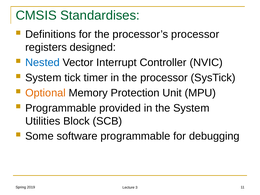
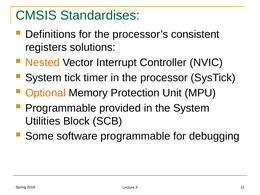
processor’s processor: processor -> consistent (195, 34)
designed: designed -> solutions (93, 47)
Nested colour: blue -> orange (43, 63)
